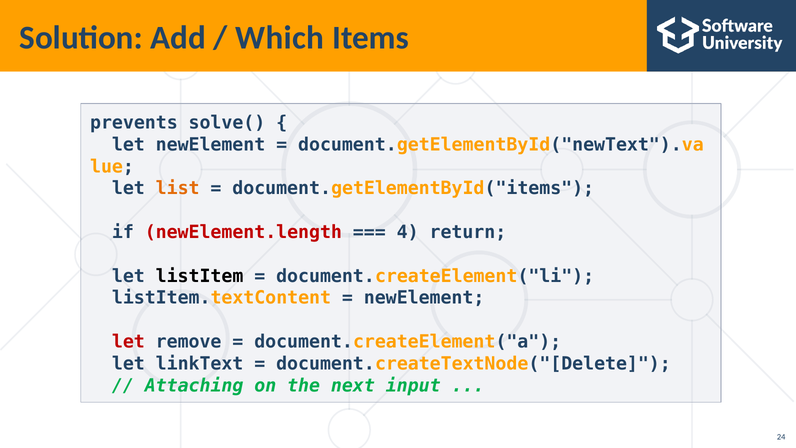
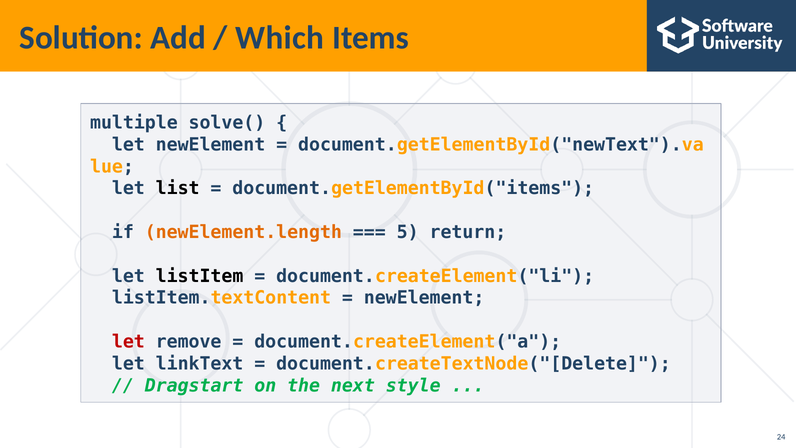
prevents: prevents -> multiple (134, 123)
list colour: orange -> black (178, 188)
newElement.length colour: red -> orange (243, 232)
4: 4 -> 5 (408, 232)
Attaching: Attaching -> Dragstart (194, 385)
input: input -> style (413, 385)
